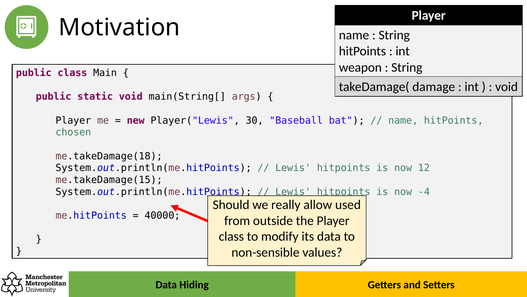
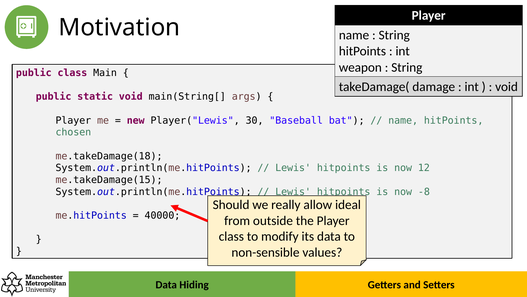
-4: -4 -> -8 (424, 191)
used: used -> ideal (348, 205)
